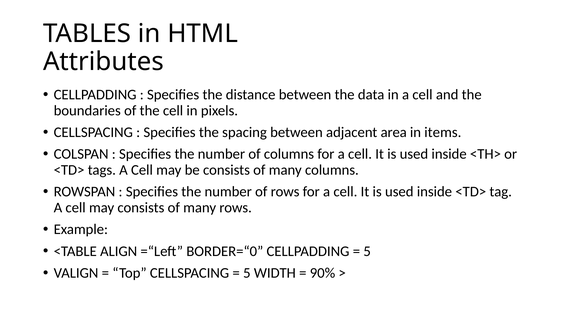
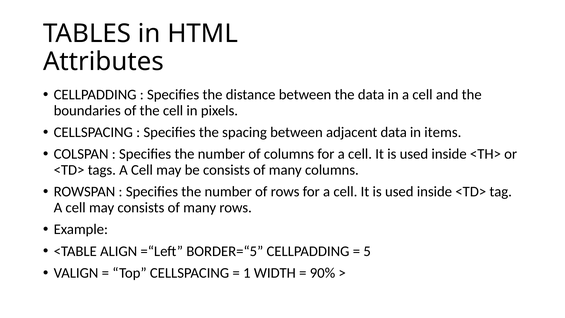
adjacent area: area -> data (394, 132)
BORDER=“0: BORDER=“0 -> BORDER=“5 (225, 251)
5: 5 -> 1 (247, 273)
